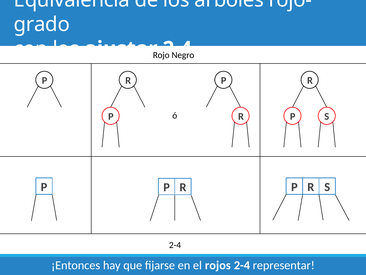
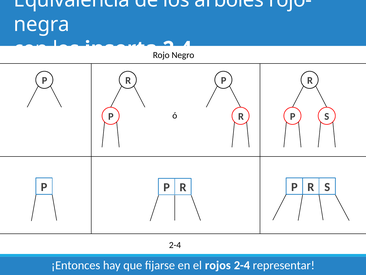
grado: grado -> negra (42, 24)
ajustar: ajustar -> inserta (121, 49)
